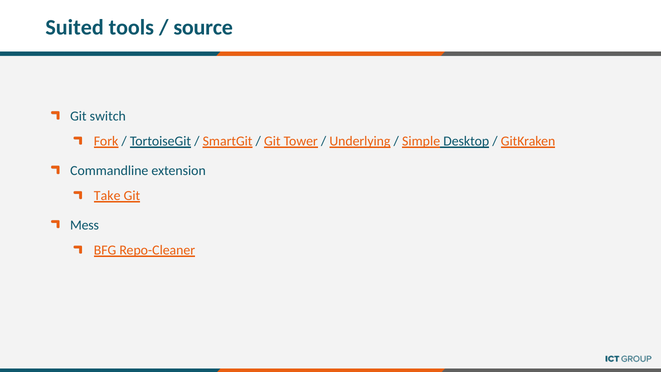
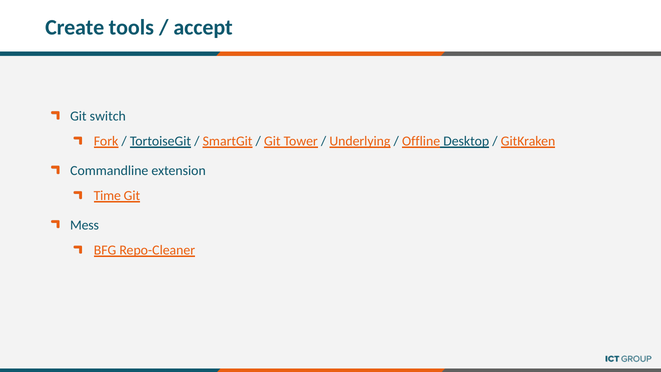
Suited: Suited -> Create (75, 28)
source: source -> accept (203, 28)
Simple: Simple -> Offline (421, 141)
Take: Take -> Time (107, 196)
